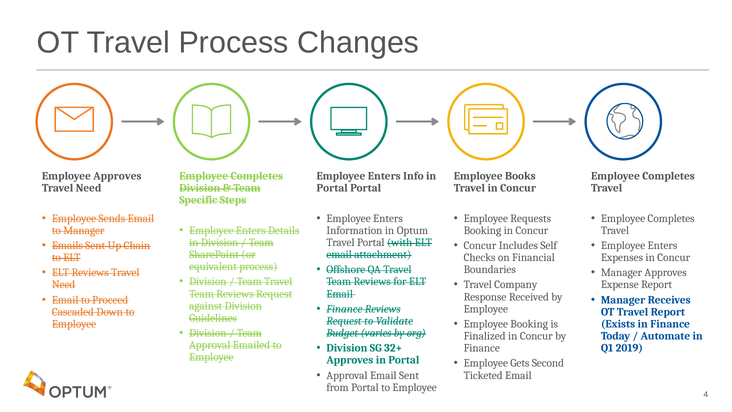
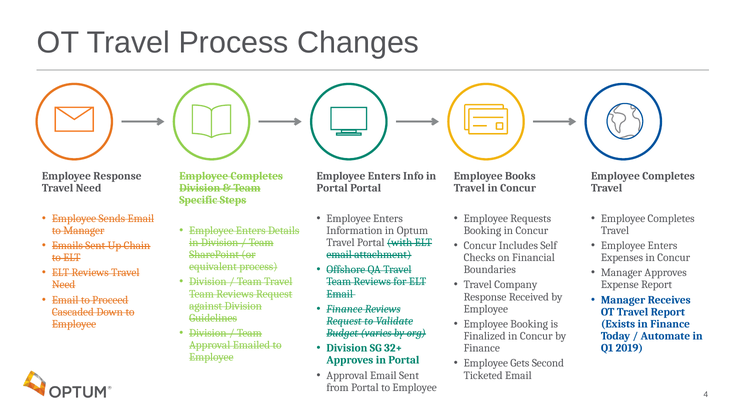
Employee Approves: Approves -> Response (117, 176)
